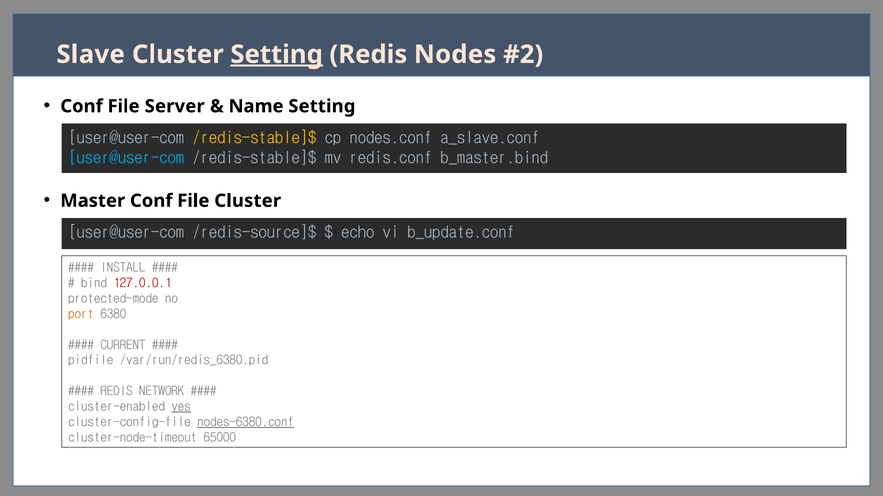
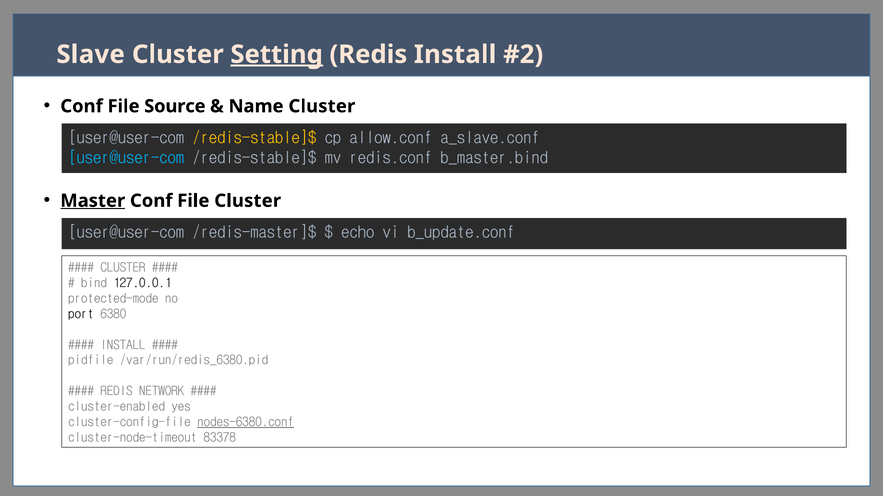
Redis Nodes: Nodes -> Install (455, 55)
Server: Server -> Source (175, 106)
Name Setting: Setting -> Cluster (322, 106)
nodes.conf: nodes.conf -> allow.conf (391, 138)
Master underline: none -> present (93, 201)
/redis-source]$: /redis-source]$ -> /redis-master]$ (254, 233)
INSTALL: INSTALL -> CLUSTER (123, 268)
127.0.0.1 colour: red -> black (142, 283)
port colour: orange -> black (81, 314)
CURRENT: CURRENT -> INSTALL (123, 345)
yes underline: present -> none (181, 407)
65000: 65000 -> 83378 (220, 438)
